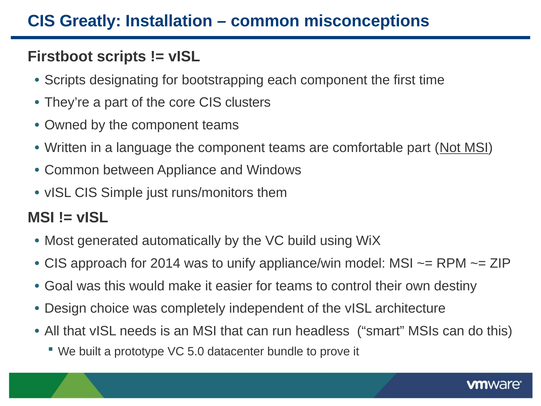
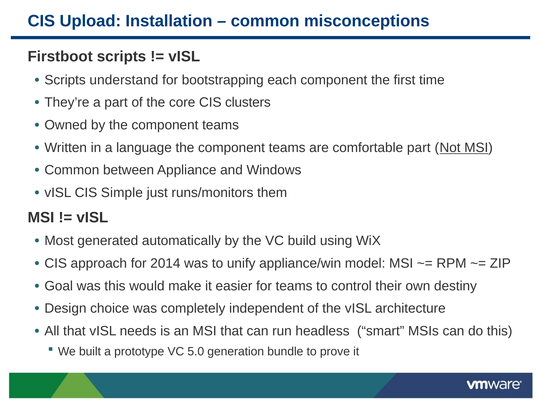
Greatly: Greatly -> Upload (90, 21)
designating: designating -> understand (124, 80)
datacenter: datacenter -> generation (236, 351)
